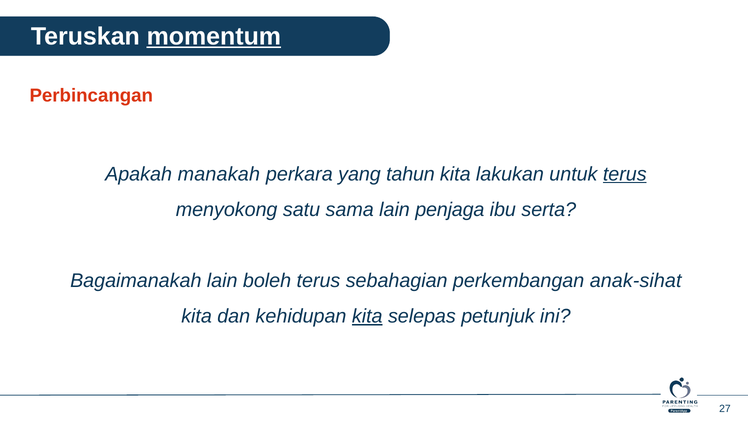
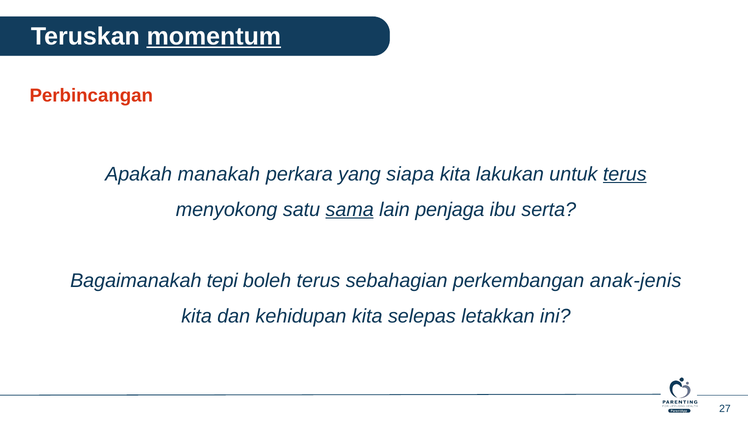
tahun: tahun -> siapa (410, 174)
sama underline: none -> present (350, 209)
Bagaimanakah lain: lain -> tepi (222, 280)
anak-sihat: anak-sihat -> anak-jenis (636, 280)
kita underline: present -> none (367, 316)
petunjuk: petunjuk -> letakkan (498, 316)
